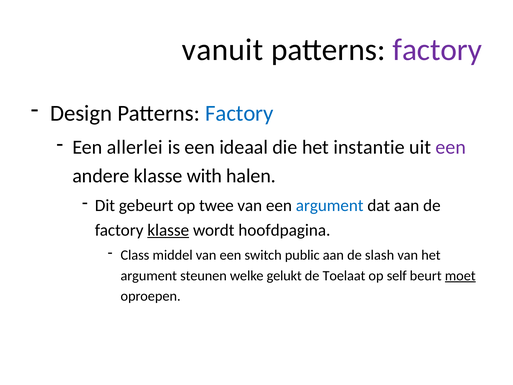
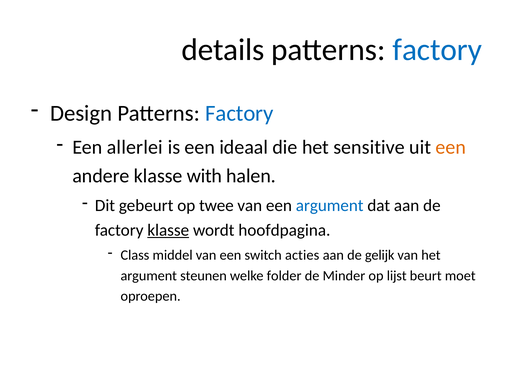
vanuit: vanuit -> details (223, 50)
factory colour: purple -> blue (437, 50)
instantie: instantie -> sensitive (369, 147)
een colour: purple -> orange (451, 147)
public: public -> acties (302, 255)
slash: slash -> gelijk (380, 255)
gelukt: gelukt -> folder (284, 276)
Toelaat: Toelaat -> Minder (344, 276)
self: self -> lijst (397, 276)
moet underline: present -> none (460, 276)
